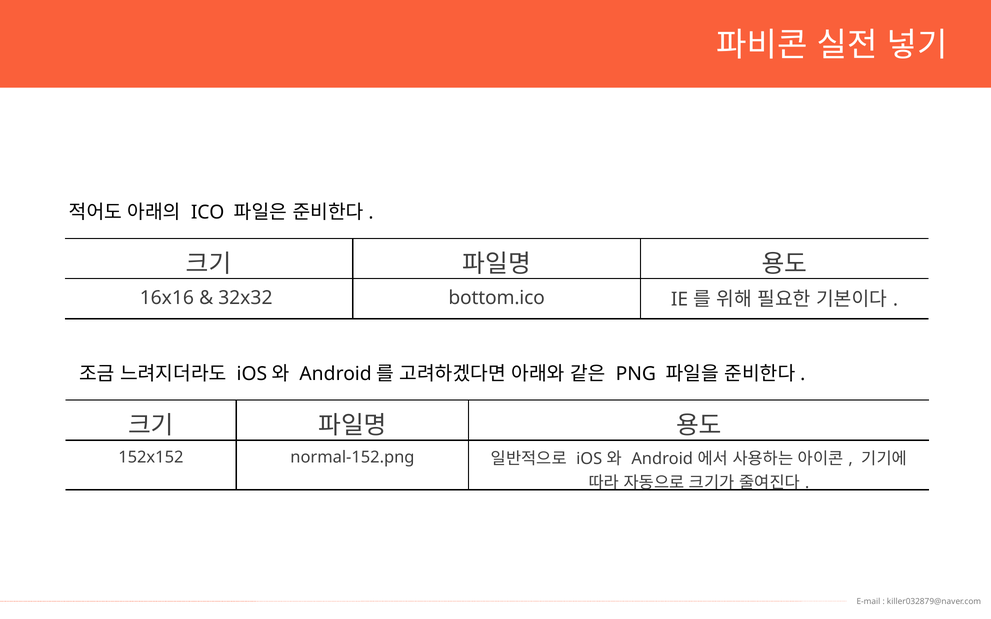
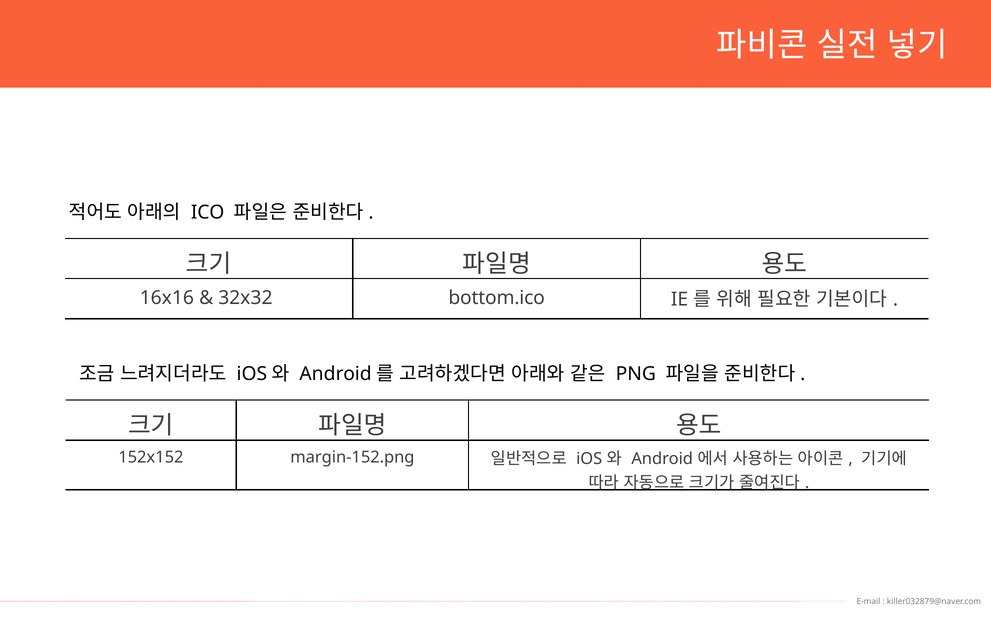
normal-152.png: normal-152.png -> margin-152.png (352, 458)
